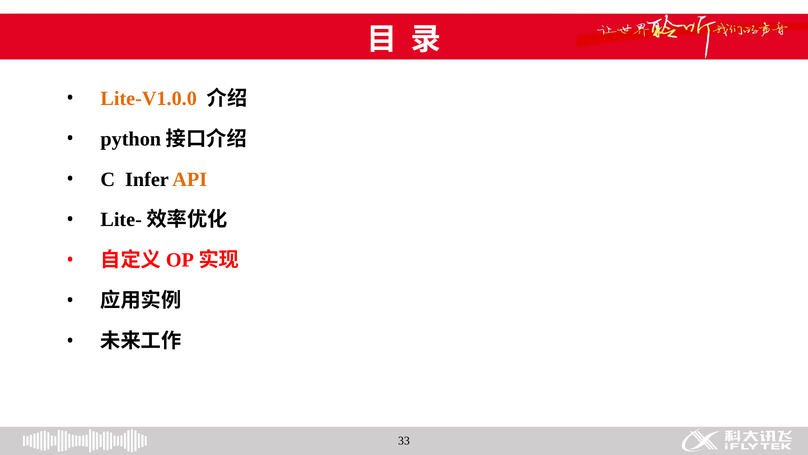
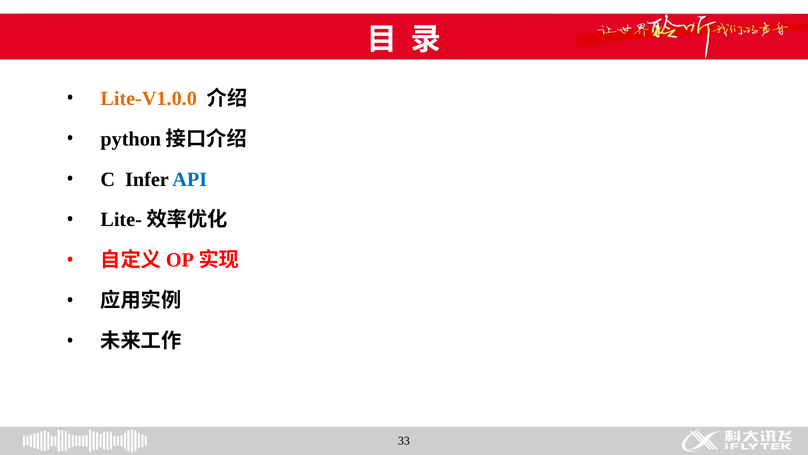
API colour: orange -> blue (190, 179)
